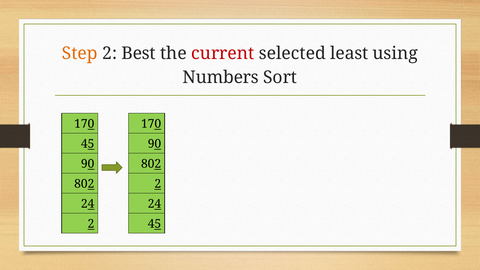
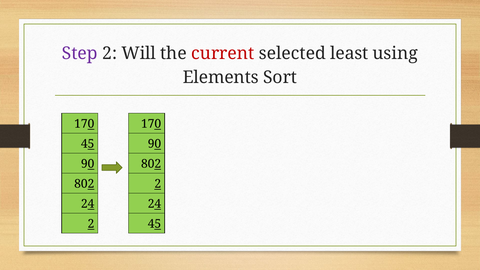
Step colour: orange -> purple (80, 53)
Best: Best -> Will (139, 53)
Numbers: Numbers -> Elements (221, 77)
